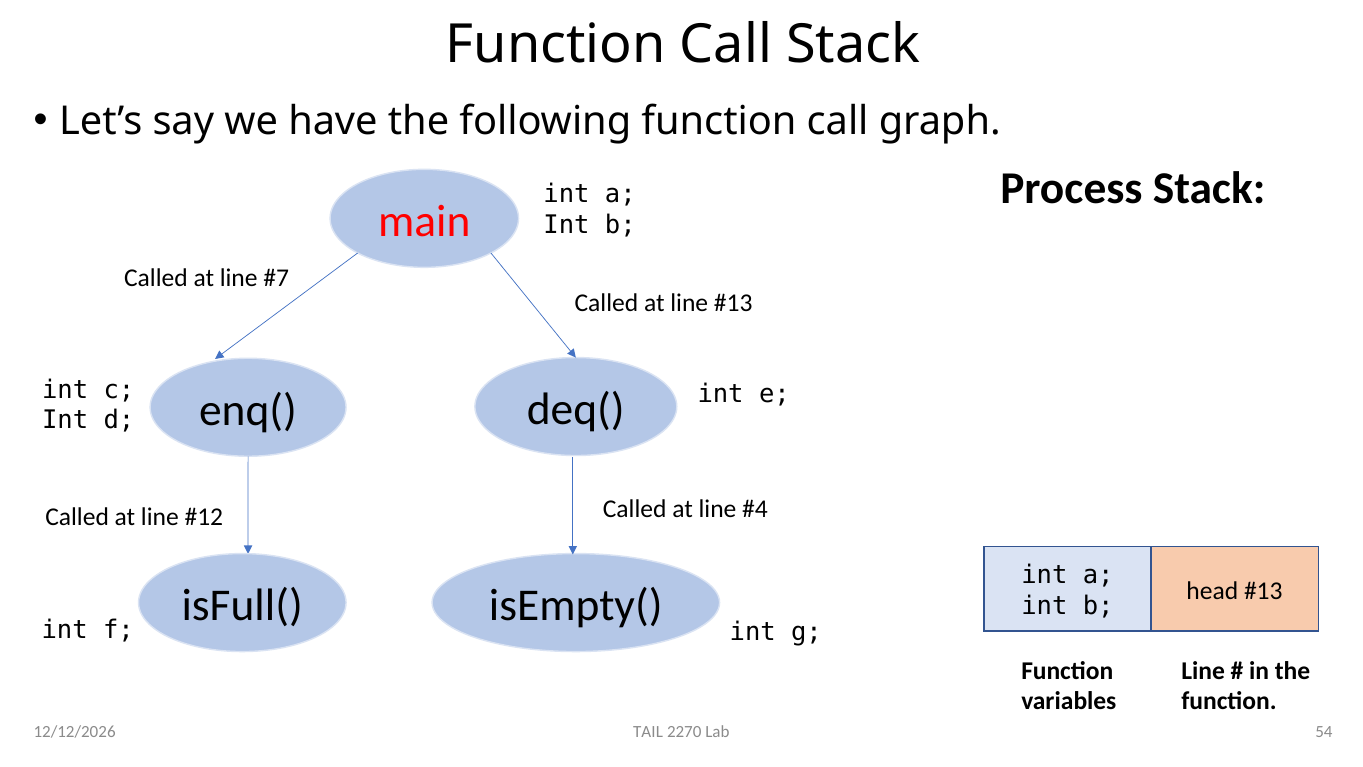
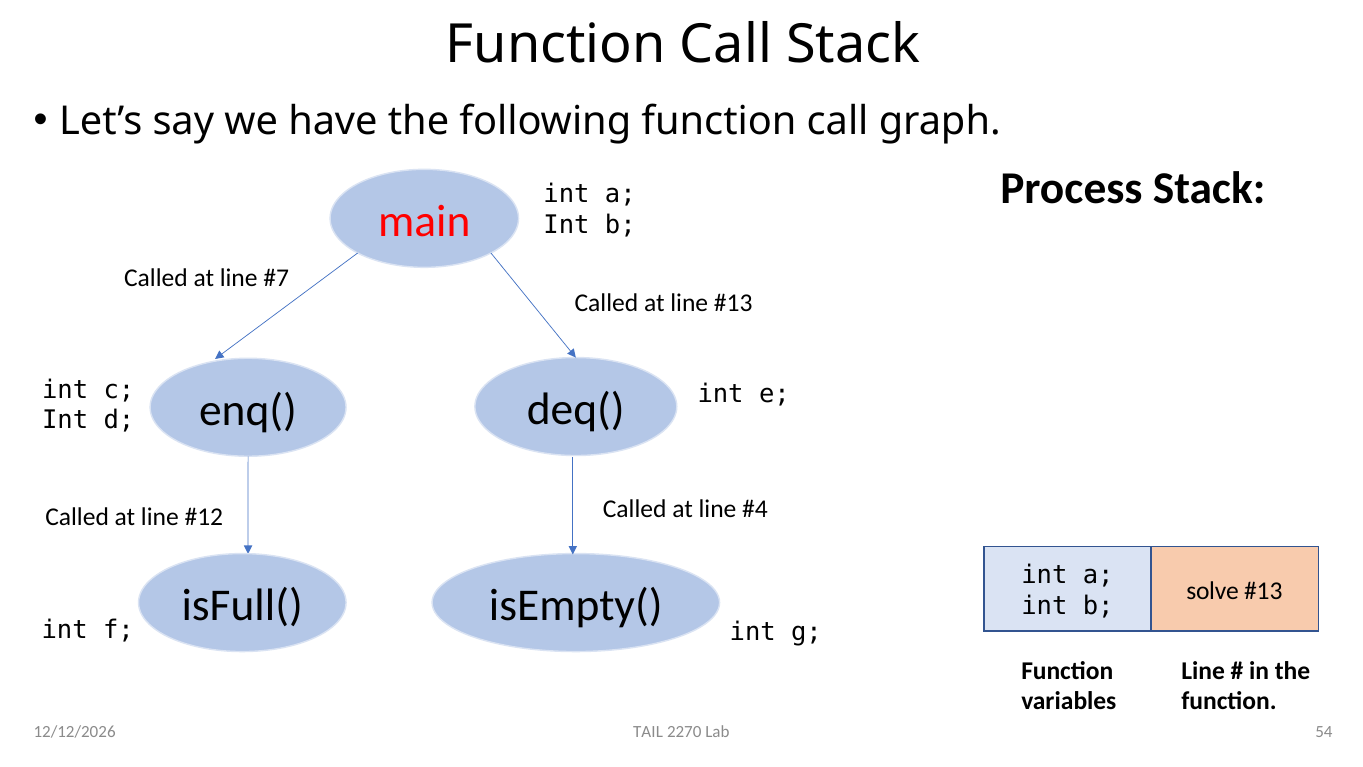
head: head -> solve (1213, 590)
